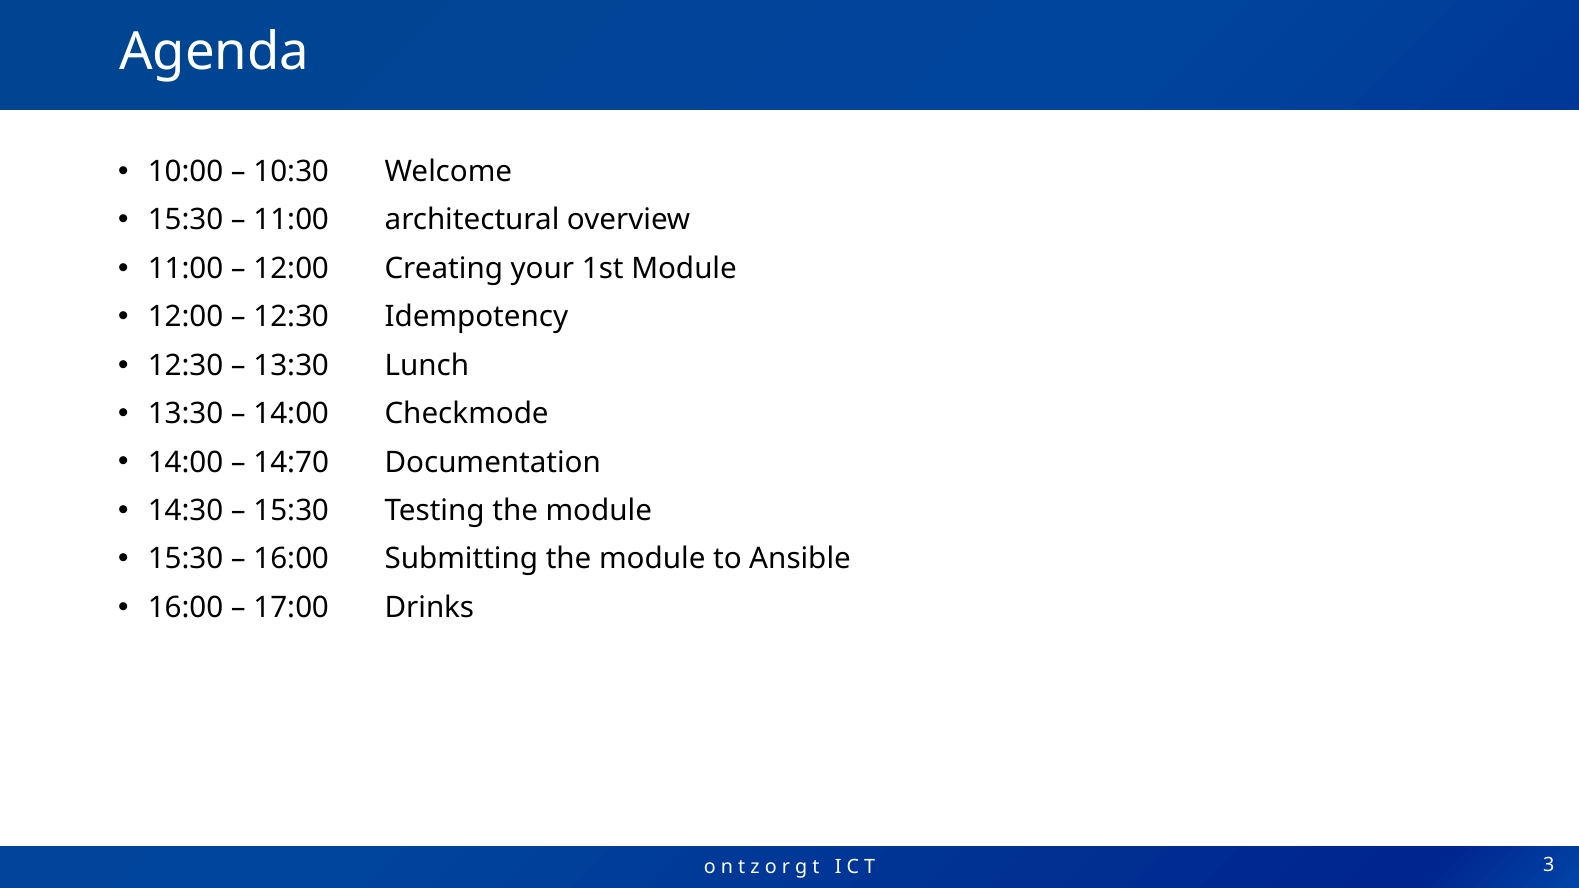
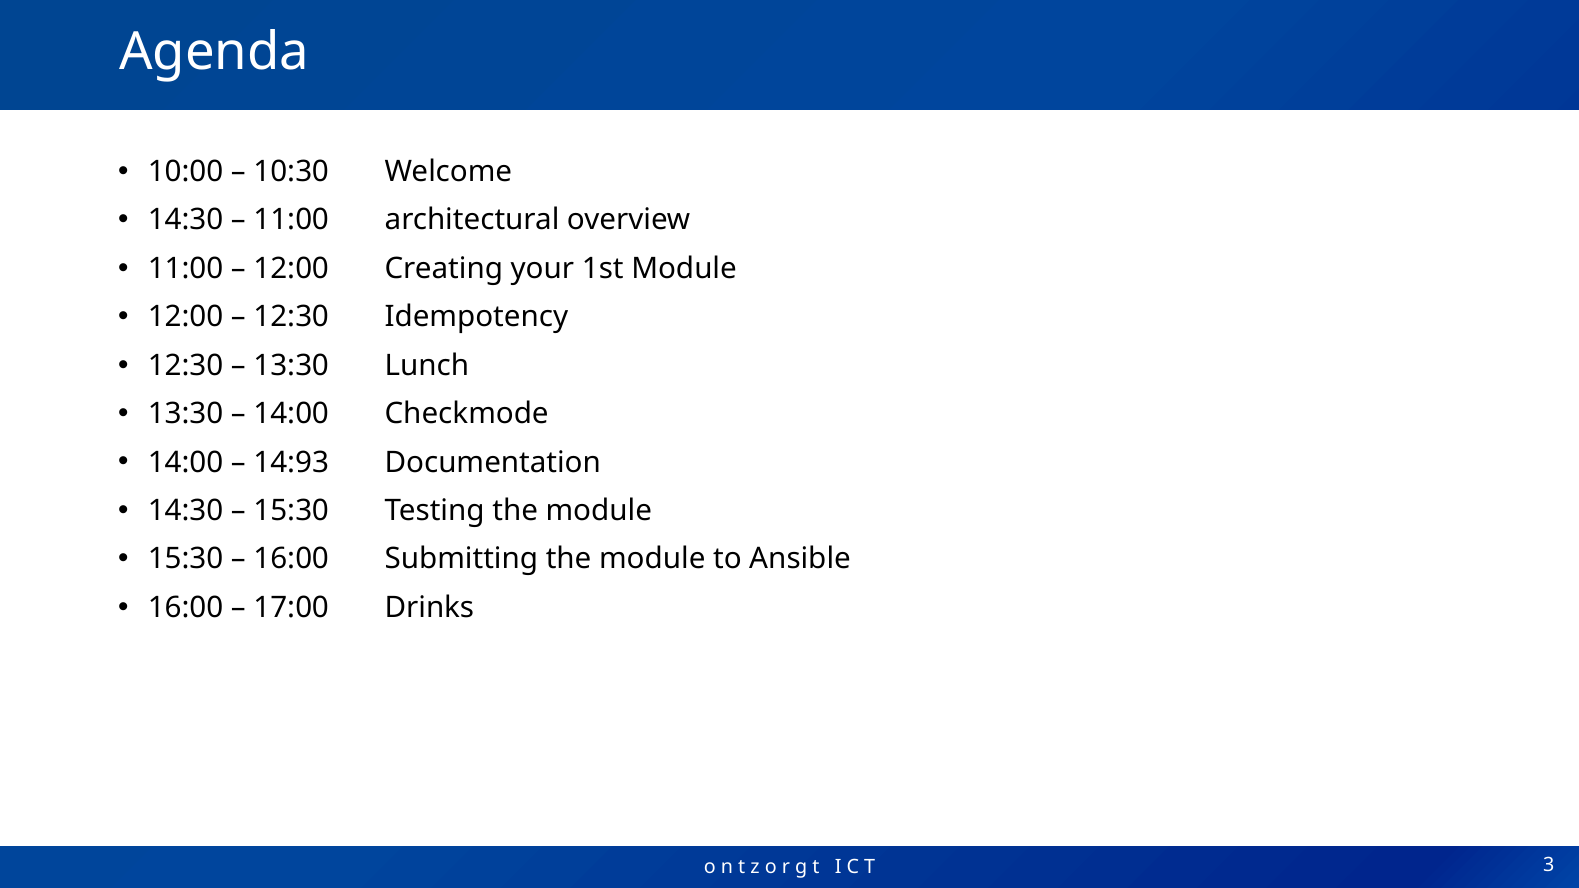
15:30: 15:30 -> 14:30 (186, 220)
14:70: 14:70 -> 14:93 (291, 462)
